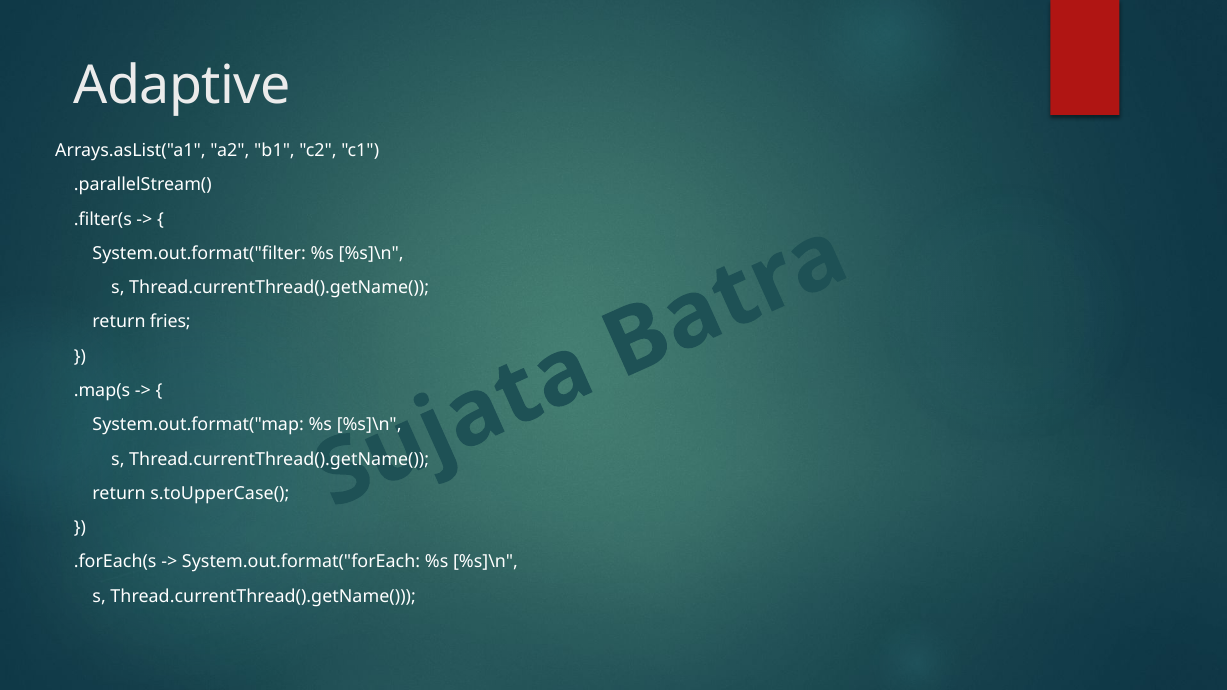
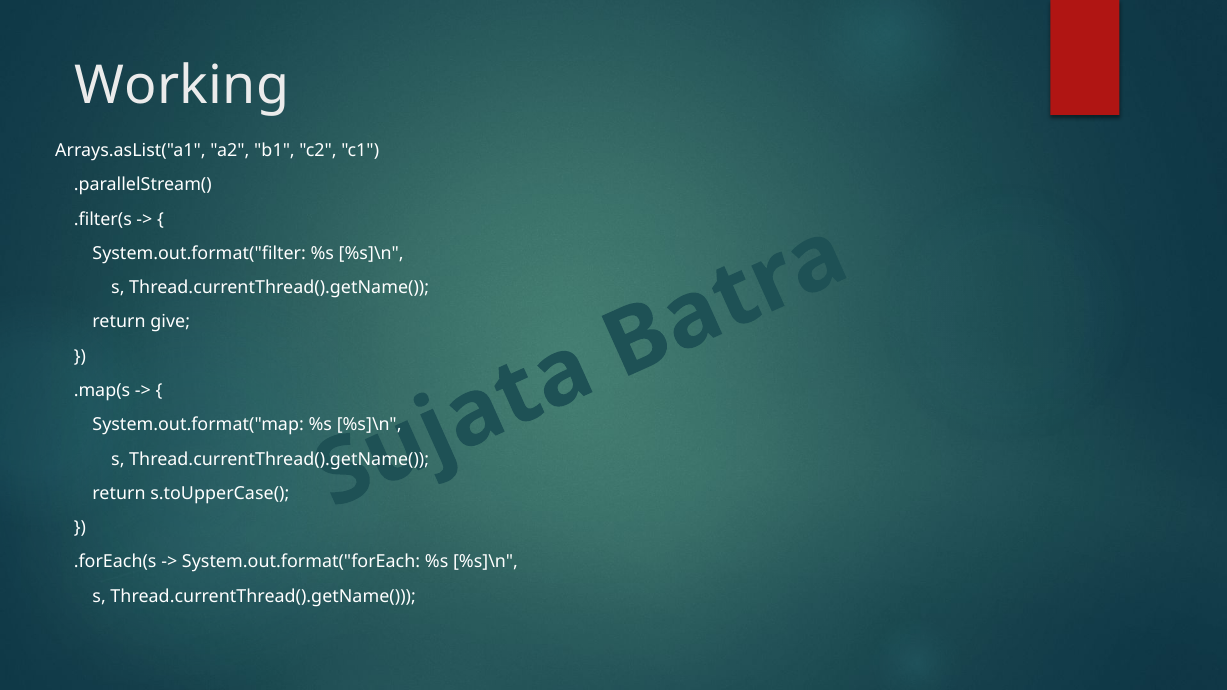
Adaptive: Adaptive -> Working (182, 86)
fries: fries -> give (170, 322)
